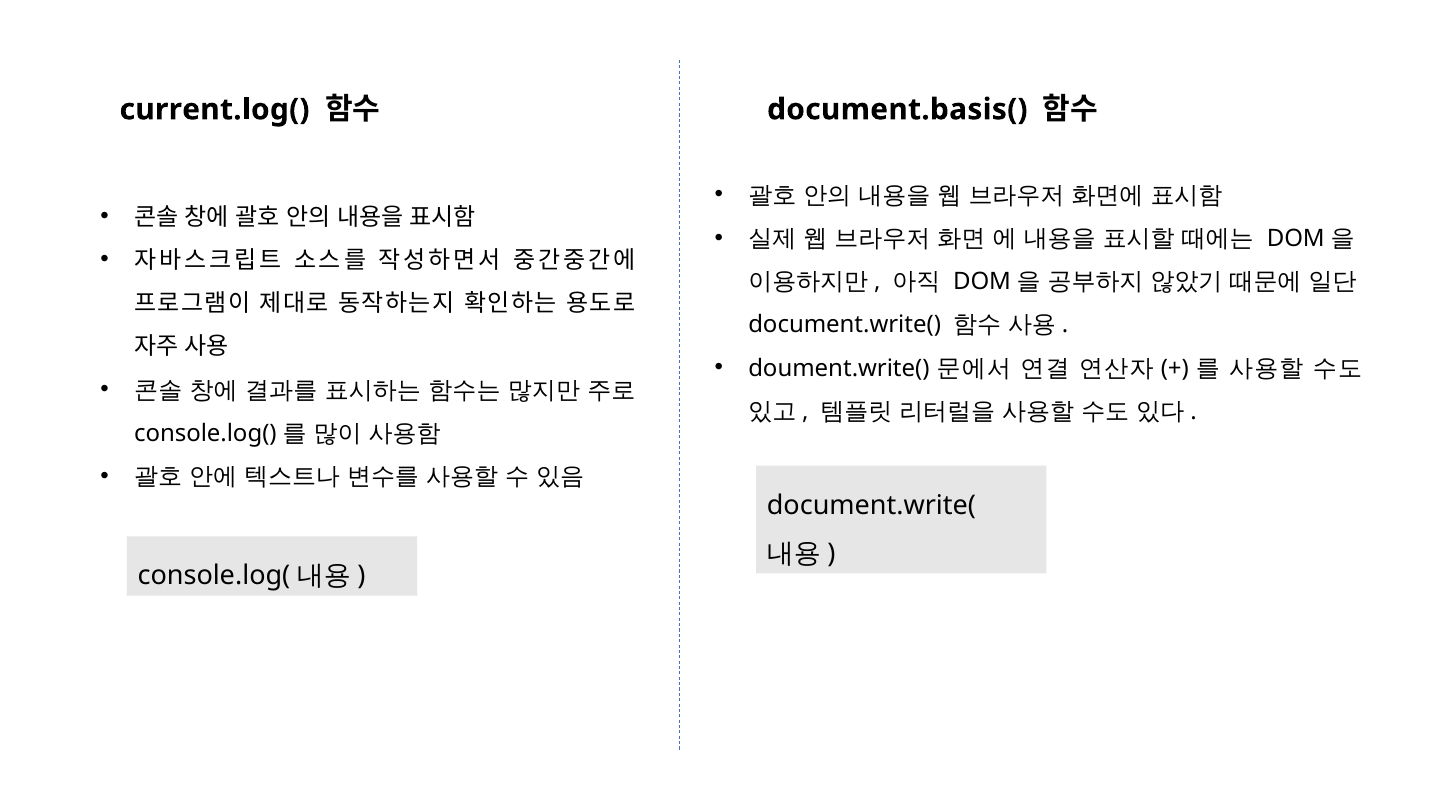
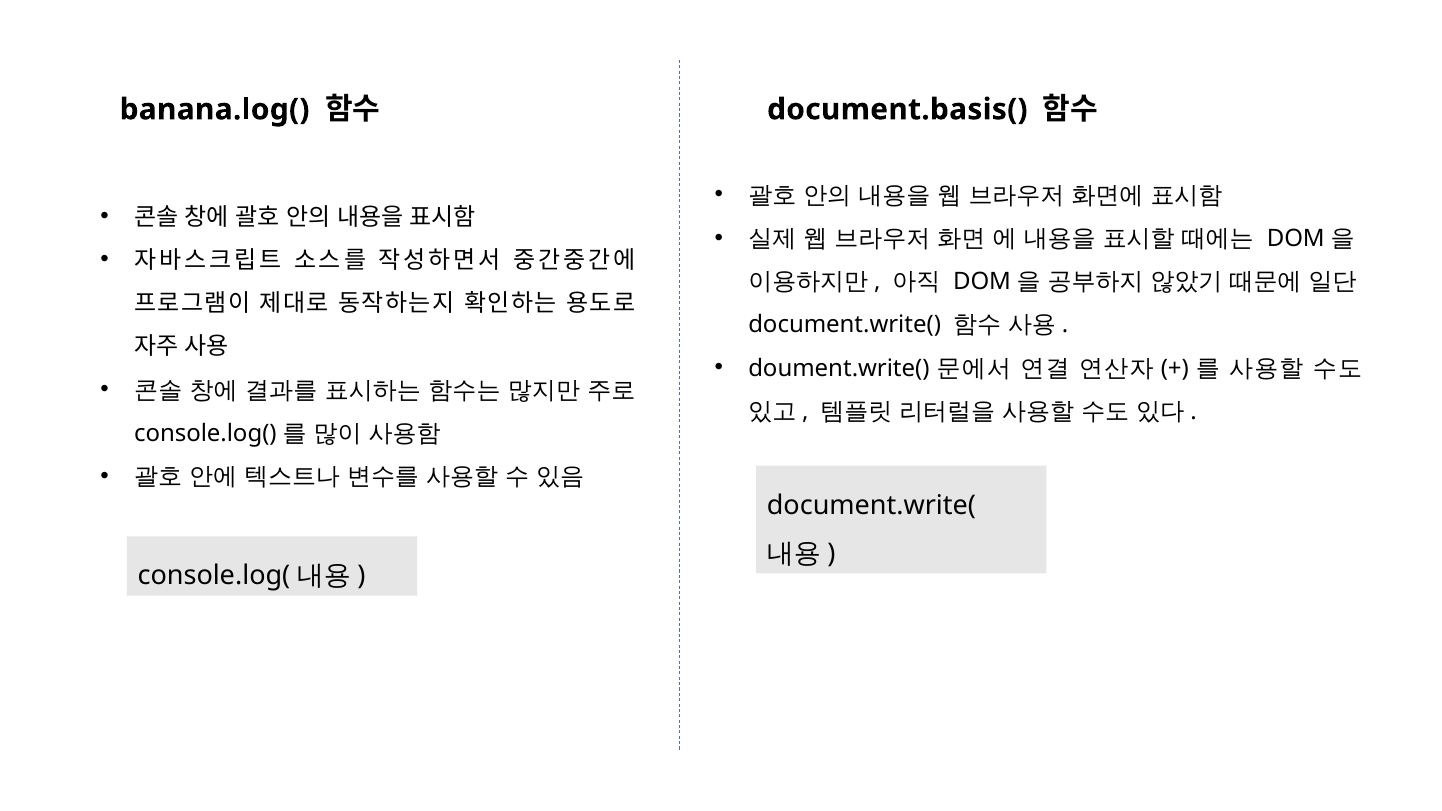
current.log(: current.log( -> banana.log( (215, 110)
